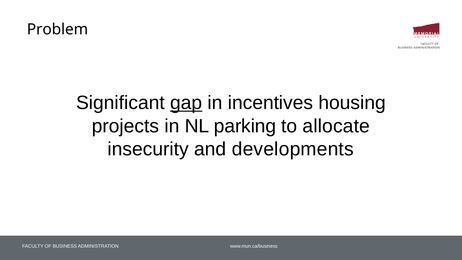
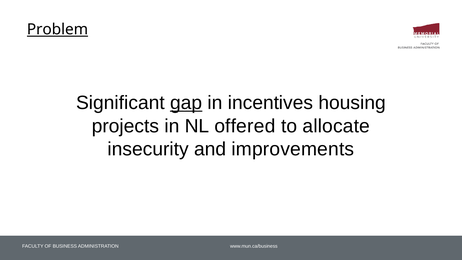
Problem underline: none -> present (57, 29)
parking: parking -> offered (245, 126)
developments: developments -> improvements (293, 149)
